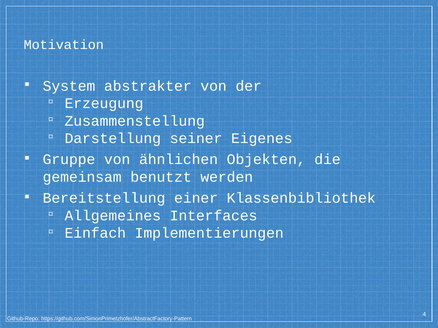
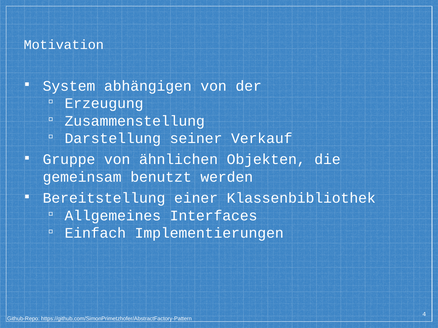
abstrakter: abstrakter -> abhängigen (148, 86)
Eigenes: Eigenes -> Verkauf (262, 139)
